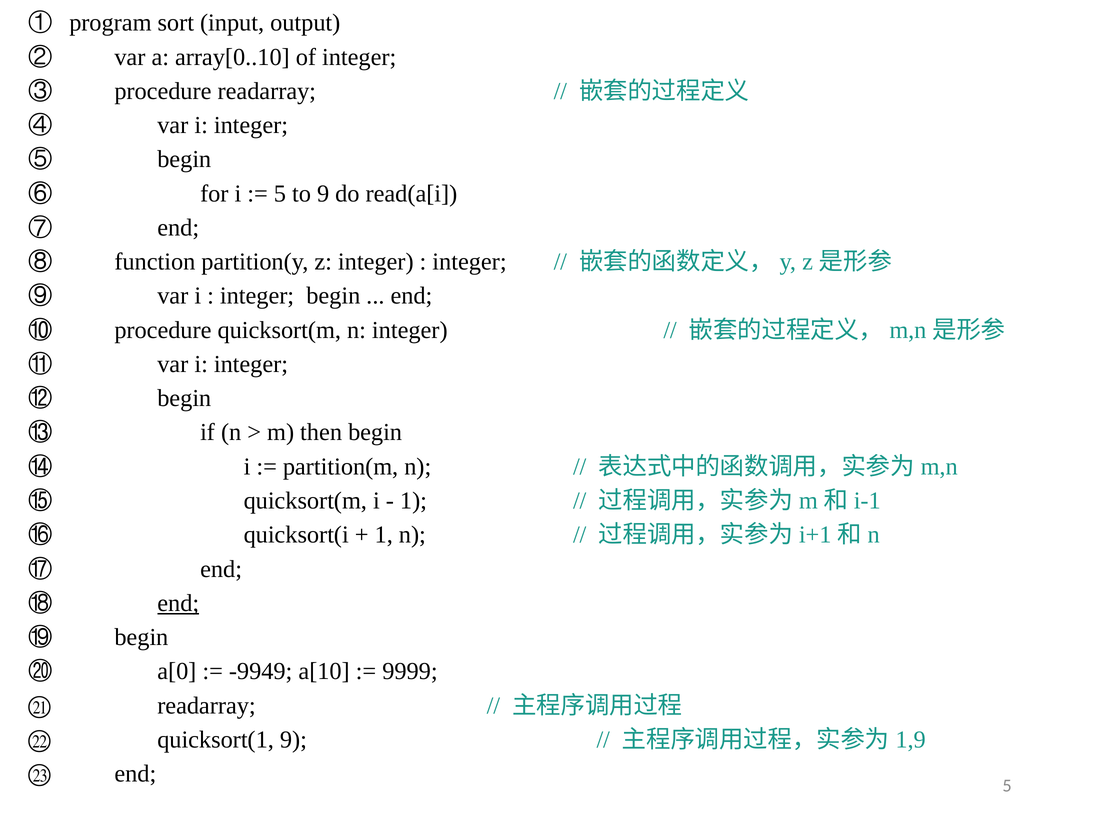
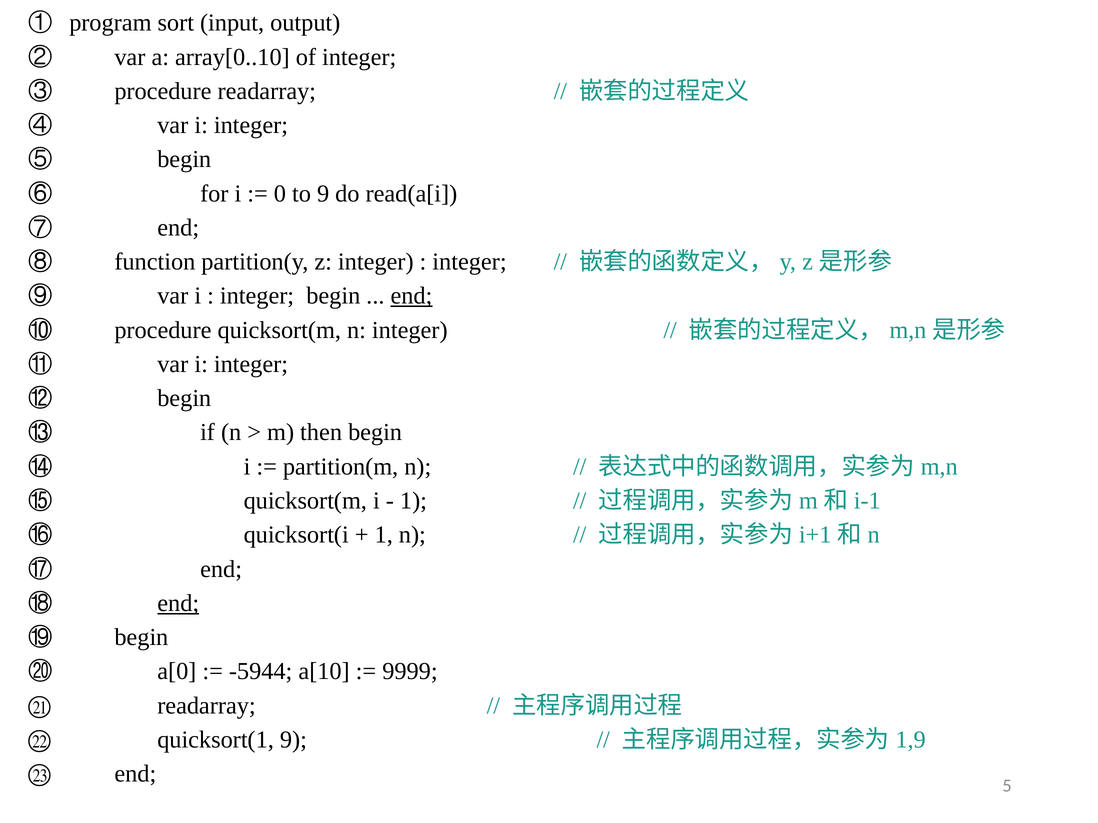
5: 5 -> 0 (280, 194)
end underline: none -> present (411, 296)
-9949: -9949 -> -5944 (261, 672)
